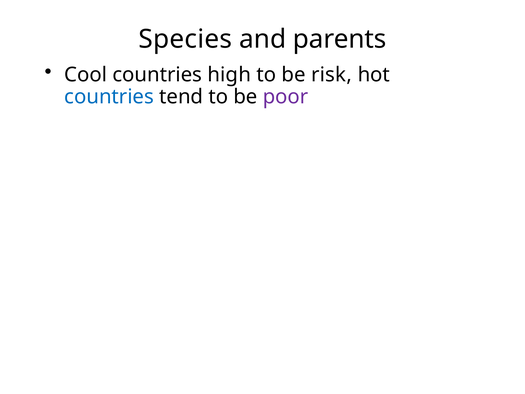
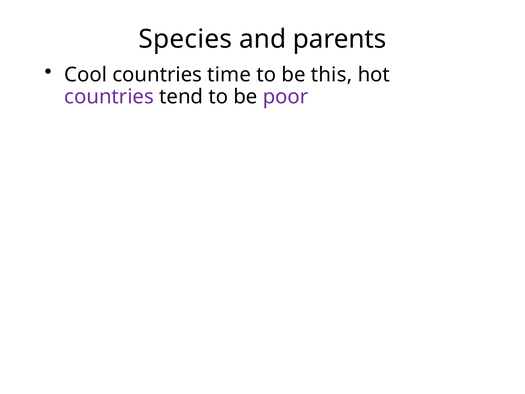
high: high -> time (229, 75)
risk: risk -> this (332, 75)
countries colour: blue -> purple (109, 97)
